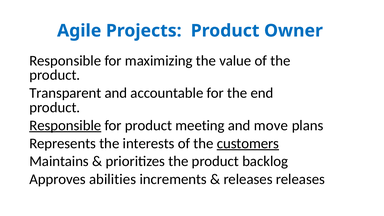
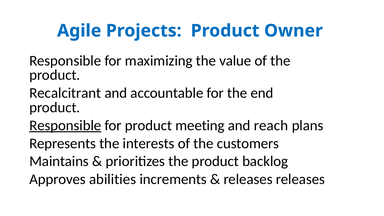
Transparent: Transparent -> Recalcitrant (65, 93)
move: move -> reach (271, 125)
customers underline: present -> none (248, 143)
